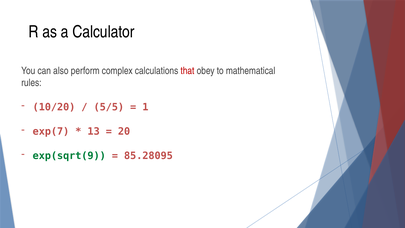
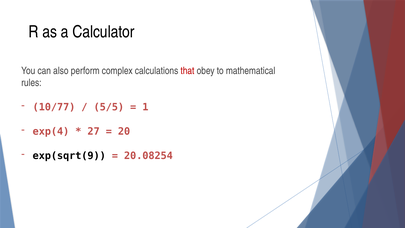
10/20: 10/20 -> 10/77 (54, 107)
exp(7: exp(7 -> exp(4 (51, 132)
13: 13 -> 27 (94, 132)
exp(sqrt(9 colour: green -> black (69, 156)
85.28095: 85.28095 -> 20.08254 (148, 156)
